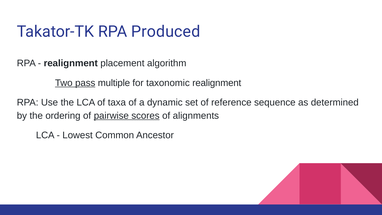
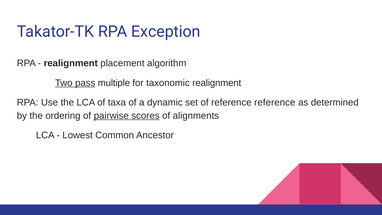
Produced: Produced -> Exception (166, 32)
reference sequence: sequence -> reference (275, 102)
